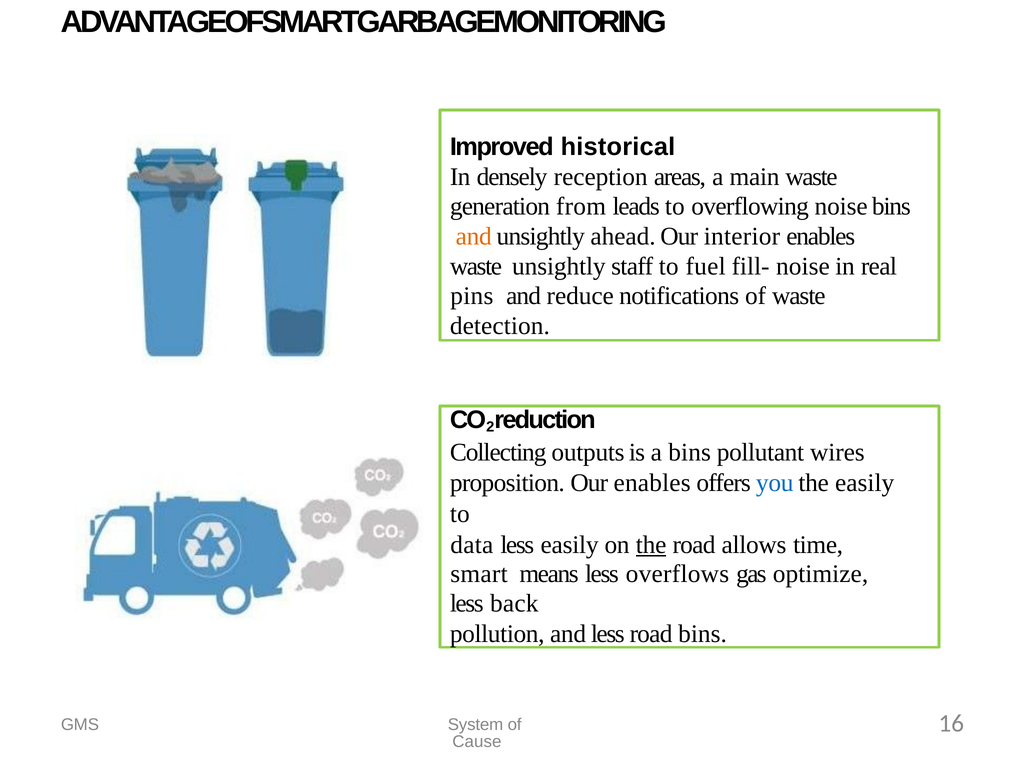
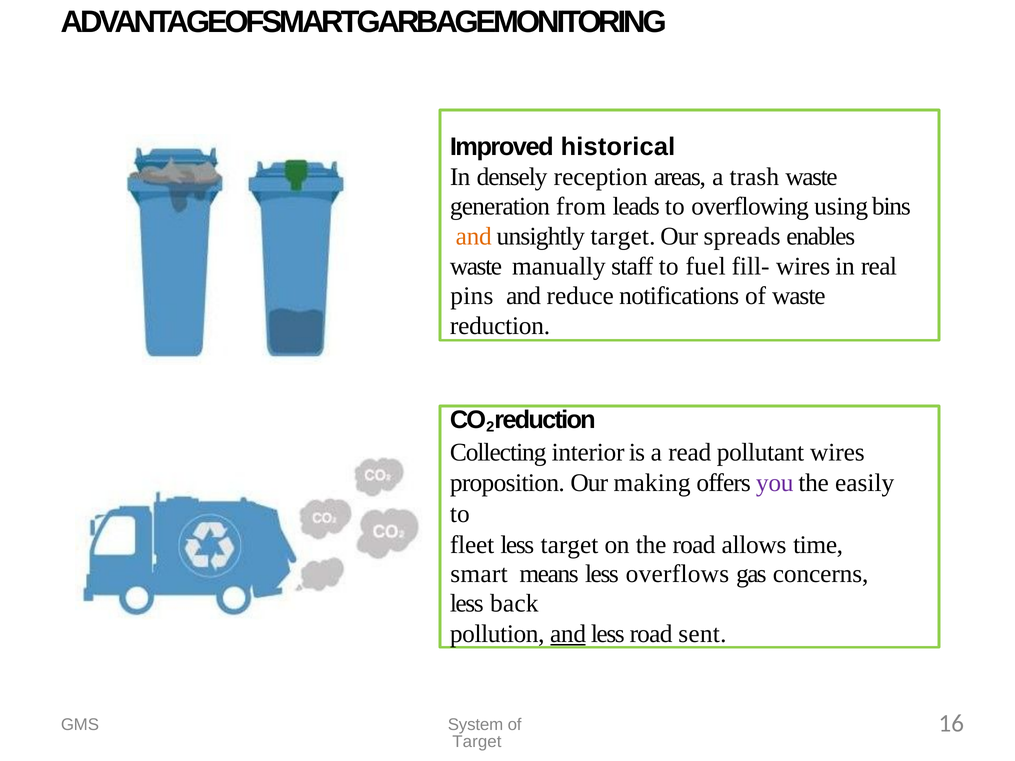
main: main -> trash (754, 177)
overflowing noise: noise -> using (841, 207)
unsightly ahead: ahead -> target (623, 236)
interior: interior -> spreads (742, 236)
waste unsightly: unsightly -> manually (559, 266)
fill- noise: noise -> wires (803, 266)
detection: detection -> reduction (500, 326)
outputs: outputs -> interior (588, 452)
a bins: bins -> read (690, 452)
Our enables: enables -> making (652, 483)
you colour: blue -> purple (775, 483)
data: data -> fleet (472, 545)
less easily: easily -> target (569, 545)
the underline: present -> none (651, 545)
optimize: optimize -> concerns (821, 574)
and underline: none -> present (568, 634)
road bins: bins -> sent (702, 634)
Cause: Cause -> Target (477, 742)
